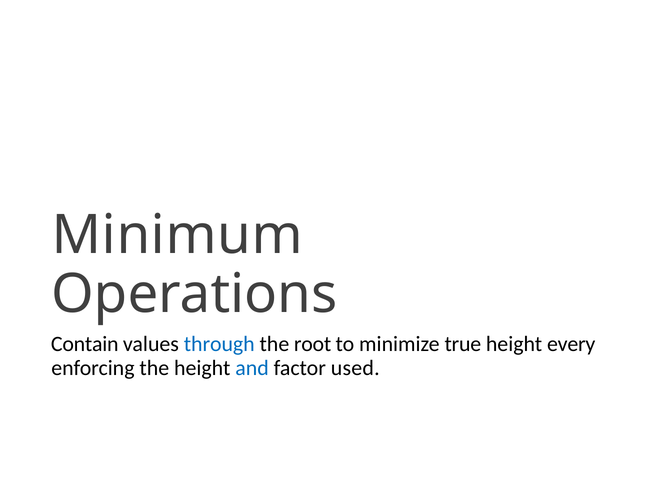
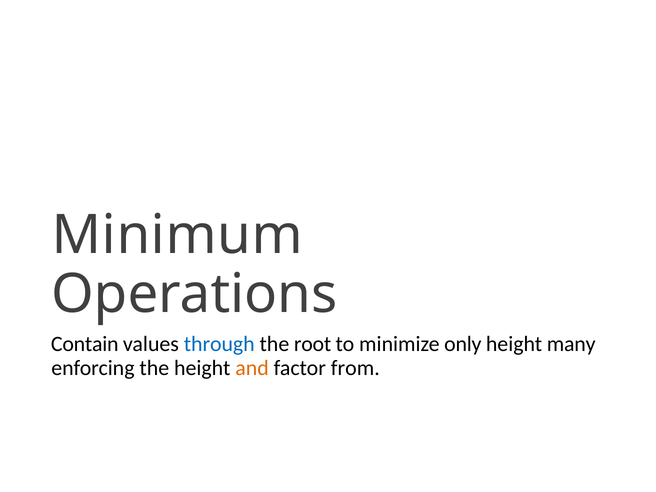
true: true -> only (463, 344)
every: every -> many (571, 344)
and colour: blue -> orange (252, 368)
used: used -> from (355, 368)
